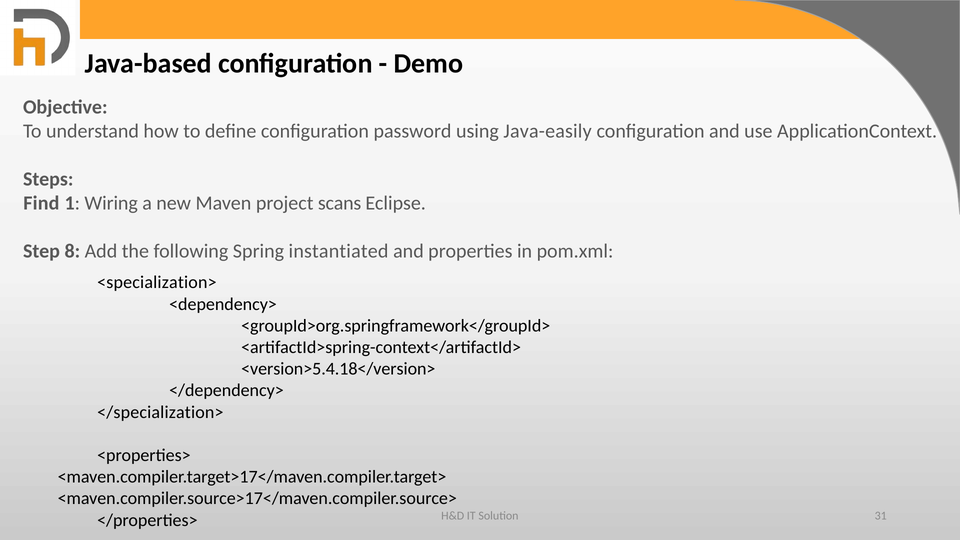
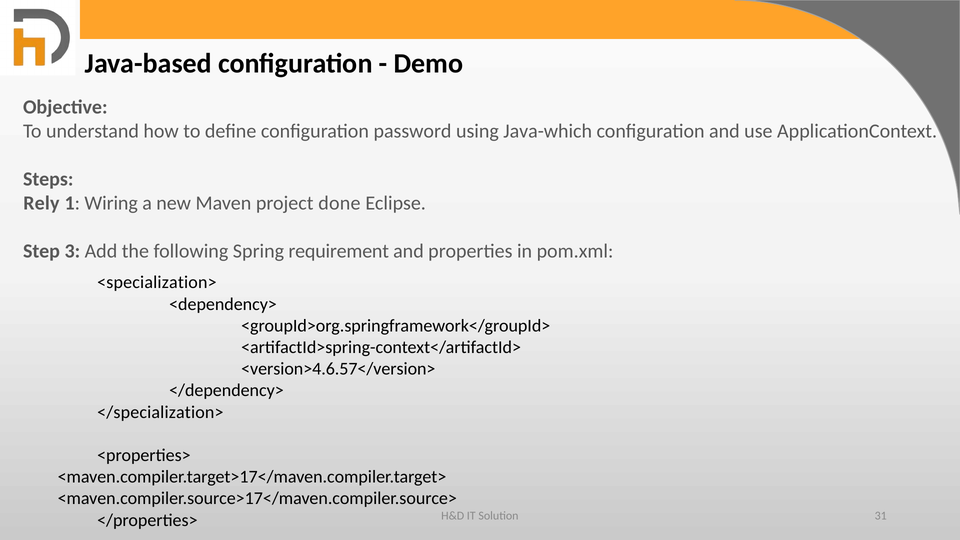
Java-easily: Java-easily -> Java-which (548, 131)
Find: Find -> Rely (41, 203)
scans: scans -> done (339, 203)
8: 8 -> 3 (72, 251)
instantiated: instantiated -> requirement (339, 251)
<version>5.4.18</version>: <version>5.4.18</version> -> <version>4.6.57</version> (338, 369)
